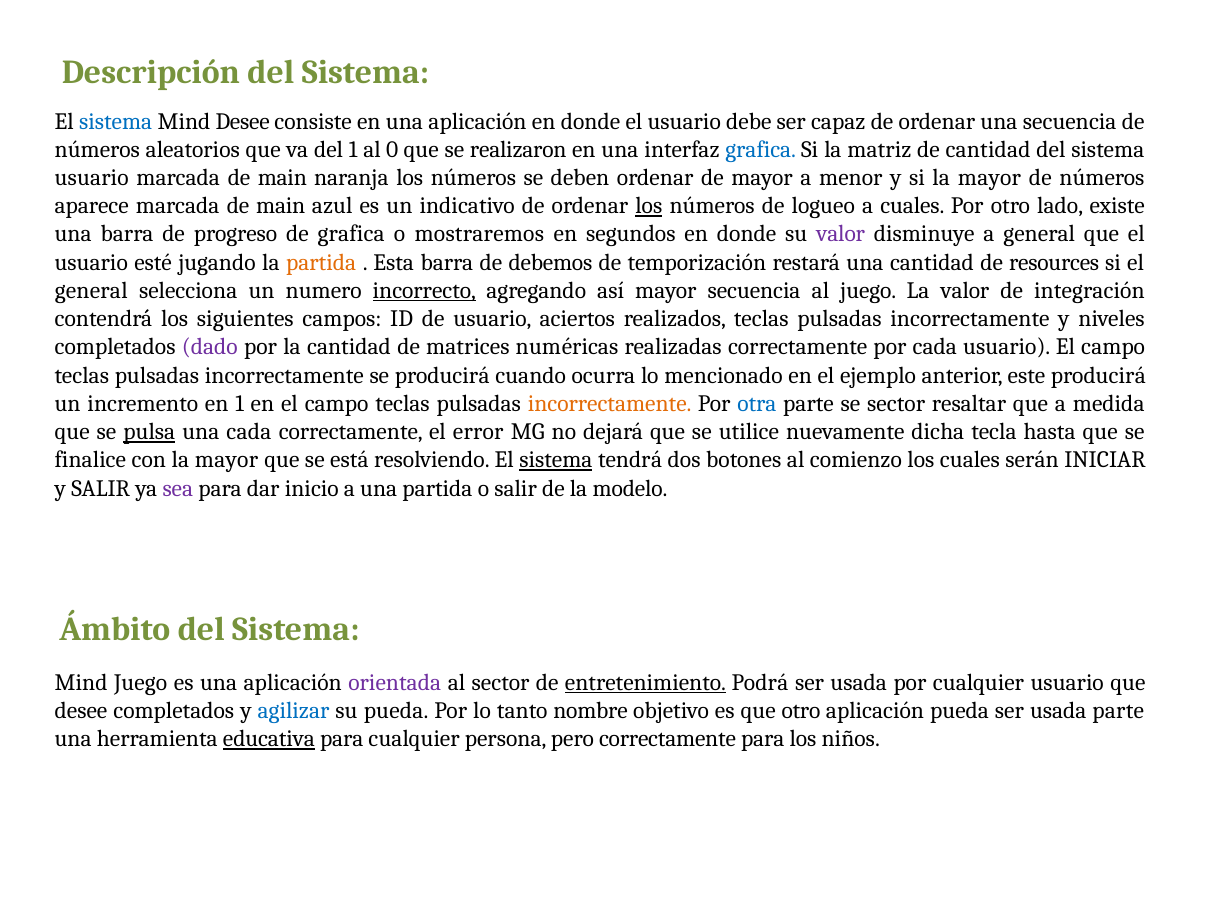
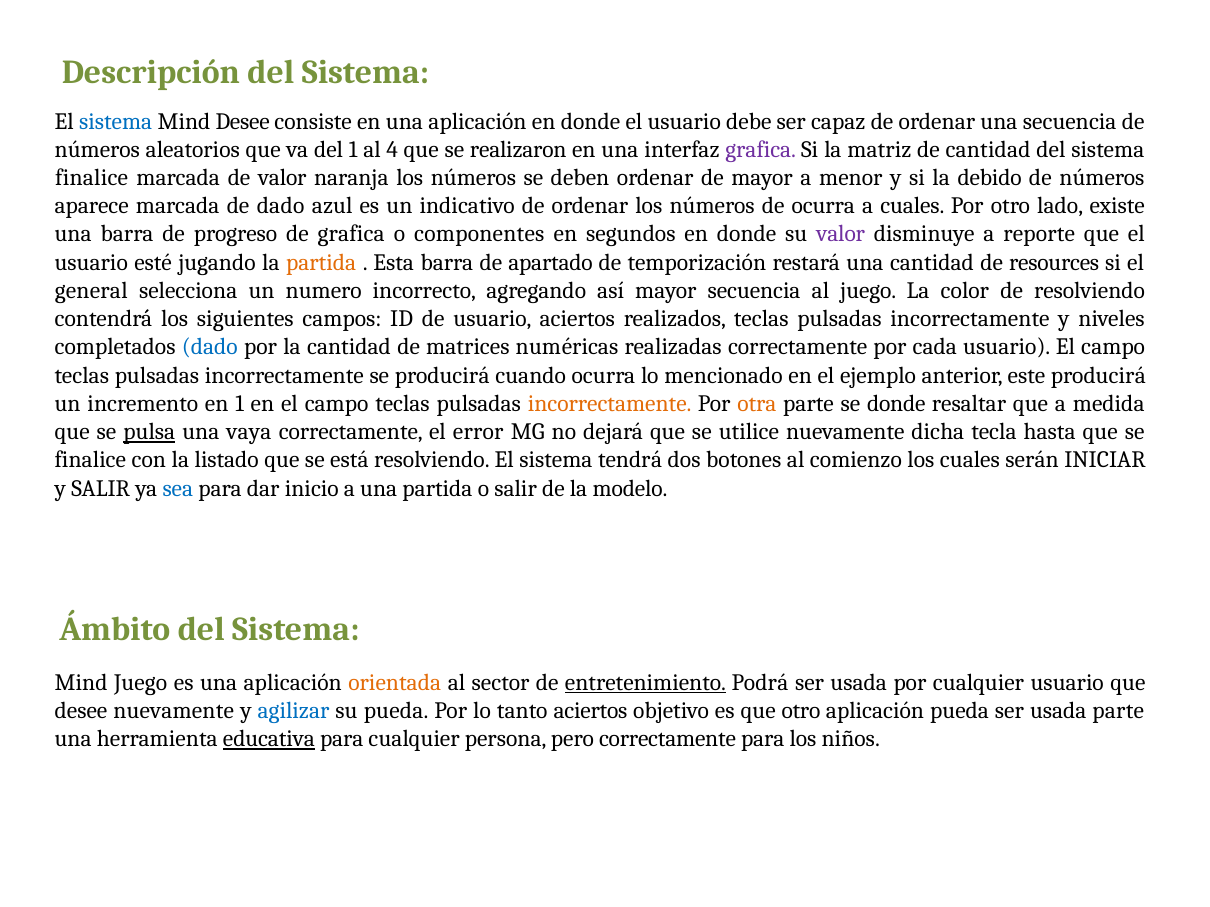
0: 0 -> 4 (392, 150)
grafica colour: blue -> purple (761, 150)
usuario: usuario -> finalice (92, 178)
main: main -> valor (282, 178)
si la mayor: mayor -> debido (990, 178)
aparece marcada de main: main -> dado (281, 206)
los underline: present -> none (649, 206)
de logueo: logueo -> ocurra (823, 206)
mostraremos: mostraremos -> componentes (479, 234)
a general: general -> reporte (1039, 234)
debemos: debemos -> apartado (551, 263)
incorrecto underline: present -> none (424, 291)
La valor: valor -> color (965, 291)
de integración: integración -> resolviendo (1089, 291)
dado colour: purple -> blue (210, 347)
otra colour: blue -> orange (757, 404)
se sector: sector -> donde (896, 404)
una cada: cada -> vaya (249, 432)
con la mayor: mayor -> listado (227, 460)
sistema underline: present -> none (556, 460)
sea colour: purple -> blue (178, 489)
orientada colour: purple -> orange (395, 683)
desee completados: completados -> nuevamente (174, 711)
tanto nombre: nombre -> aciertos (591, 711)
